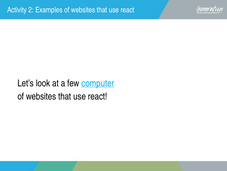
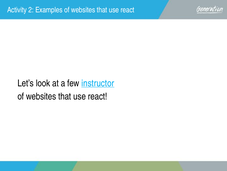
computer: computer -> instructor (98, 83)
